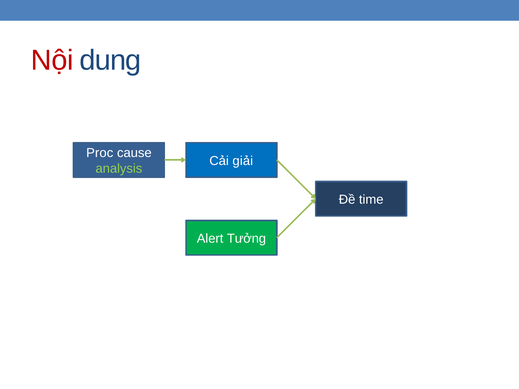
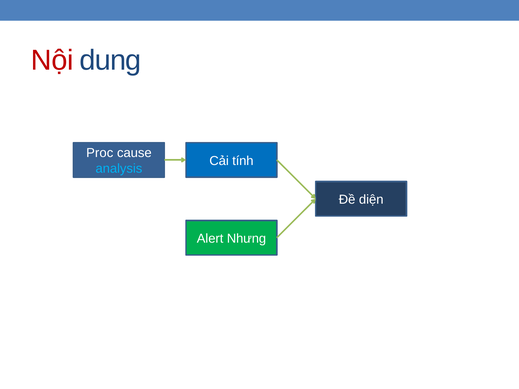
giải: giải -> tính (243, 161)
analysis colour: light green -> light blue (119, 169)
time: time -> diện (371, 200)
Tưởng: Tưởng -> Nhưng (246, 239)
